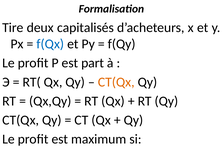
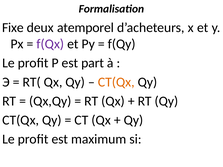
Tire: Tire -> Fixe (13, 28)
capitalisés: capitalisés -> atemporel (85, 28)
f(Qx colour: blue -> purple (50, 44)
